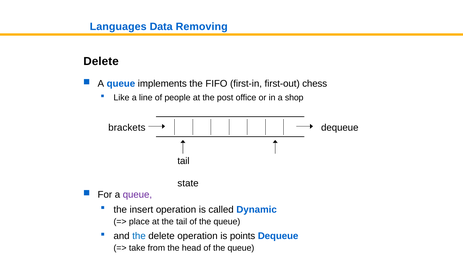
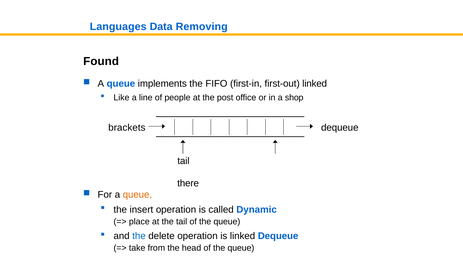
Delete: Delete -> Found (101, 62)
first-out chess: chess -> linked (315, 84)
state: state -> there (188, 184)
queue colour: purple -> orange (137, 195)
is points: points -> linked (243, 237)
